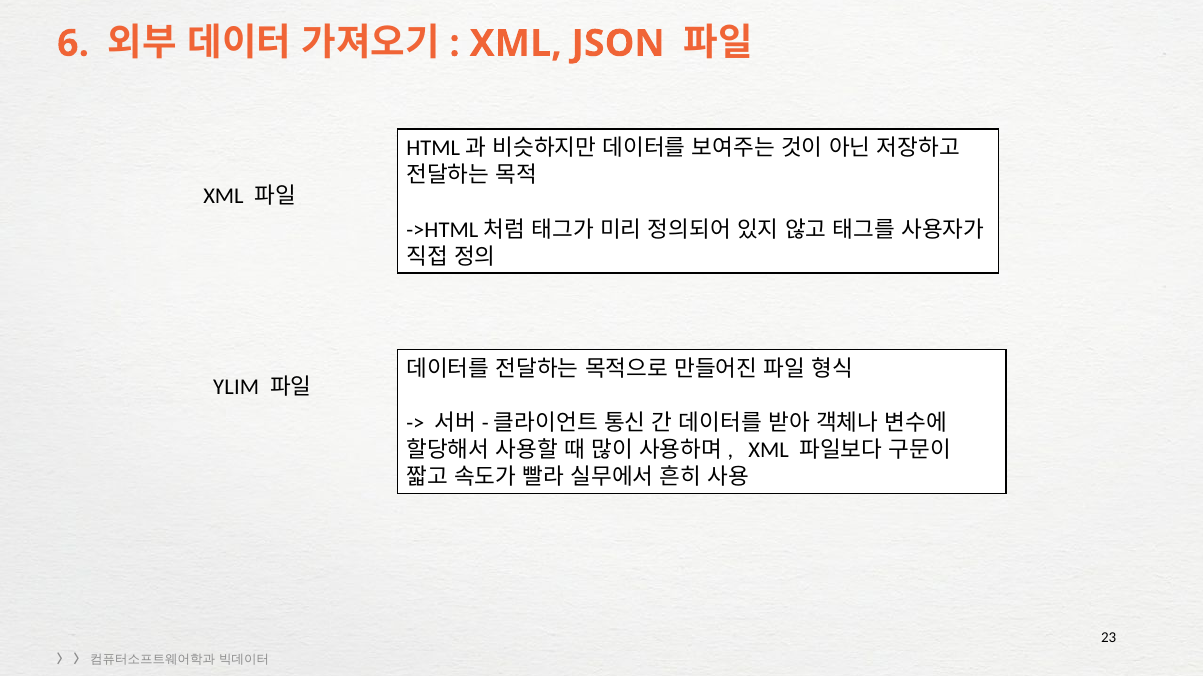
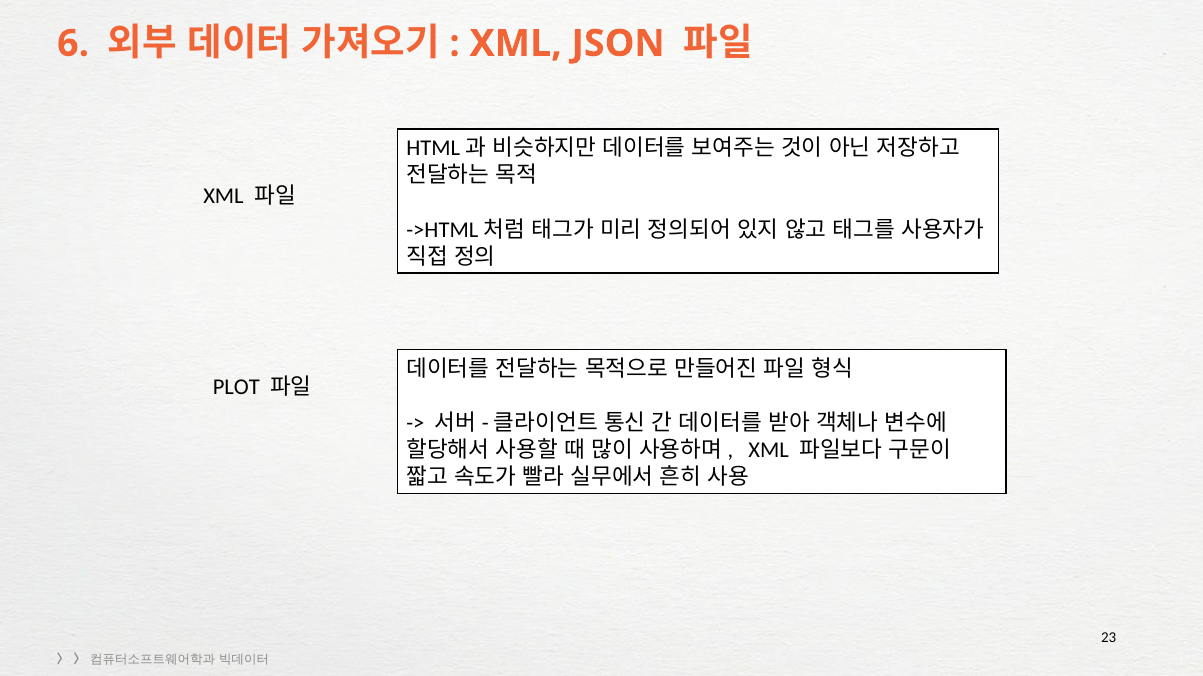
YLIM: YLIM -> PLOT (236, 388)
